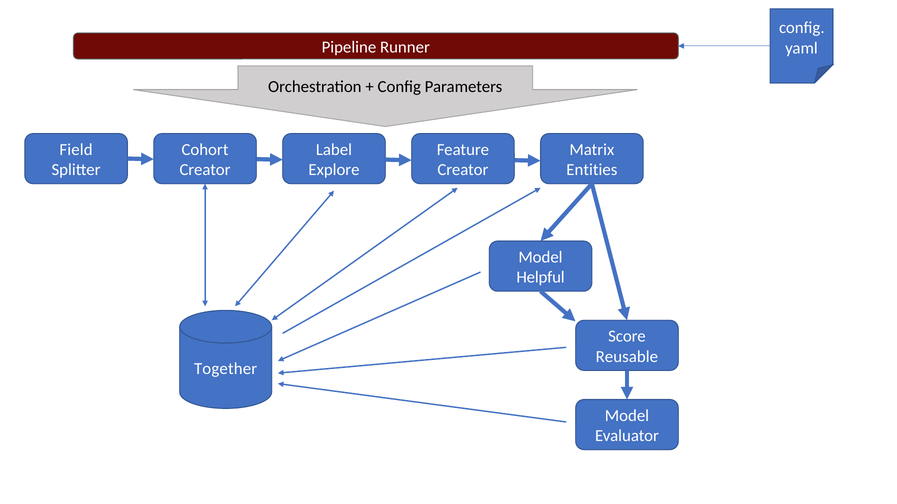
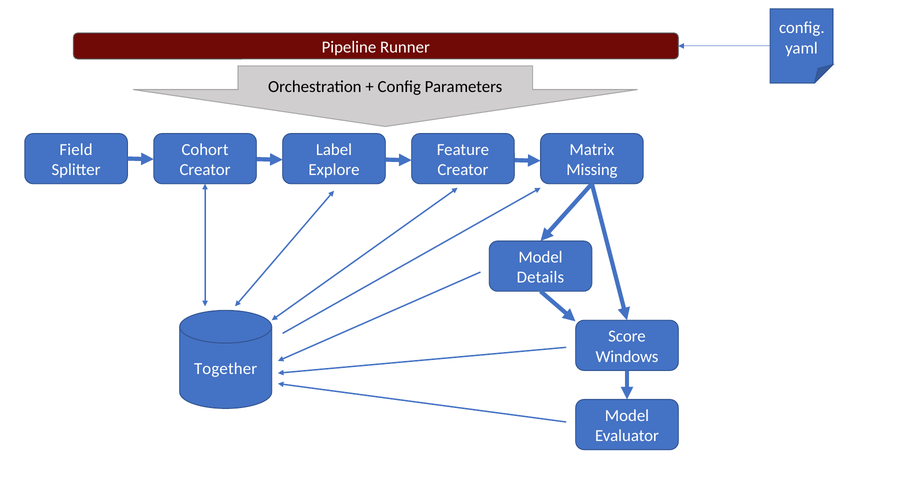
Entities: Entities -> Missing (592, 170)
Helpful: Helpful -> Details (540, 278)
Reusable: Reusable -> Windows (627, 357)
